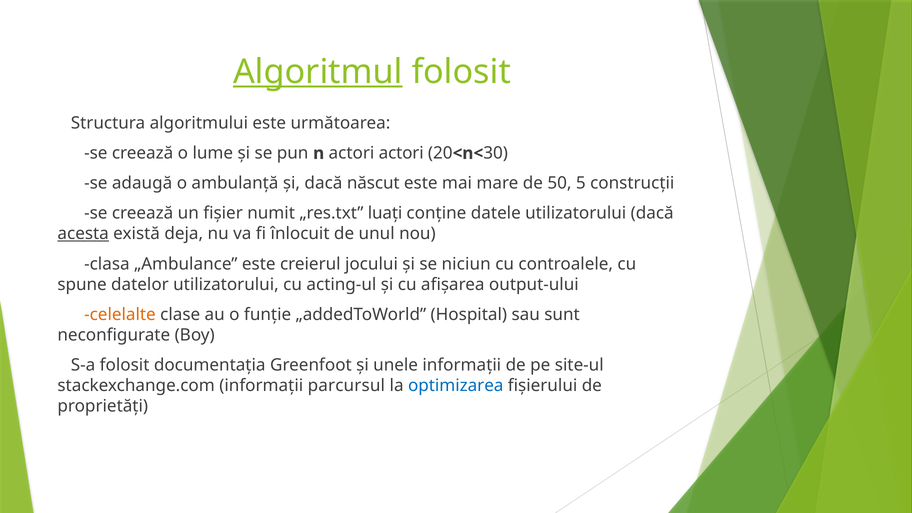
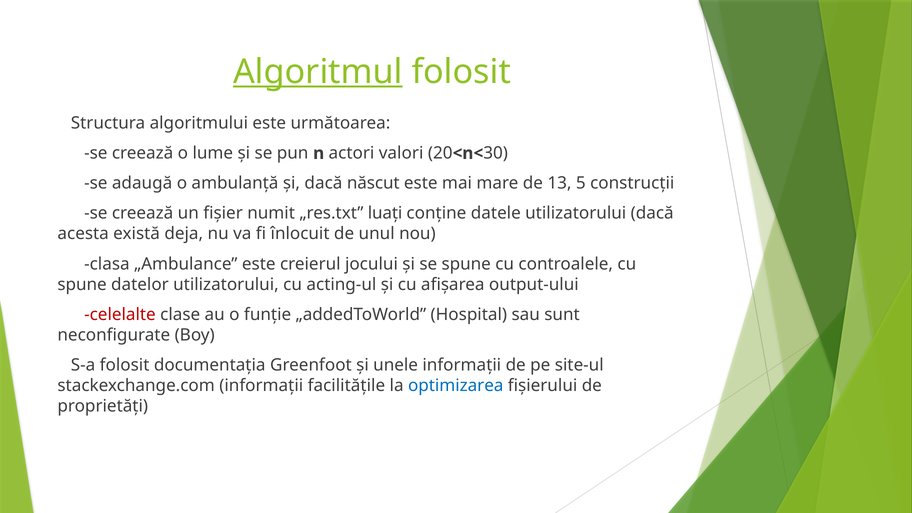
actori actori: actori -> valori (401, 153)
50: 50 -> 13 (559, 183)
acesta underline: present -> none (83, 234)
se niciun: niciun -> spune (466, 264)
celelalte colour: orange -> red (120, 314)
parcursul: parcursul -> facilitățile (346, 385)
